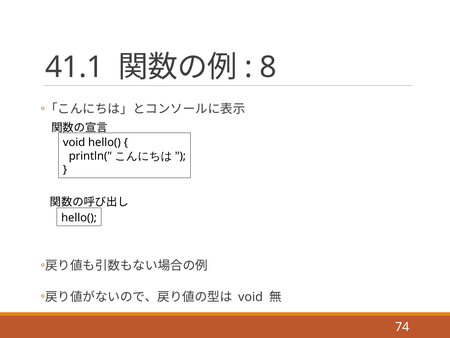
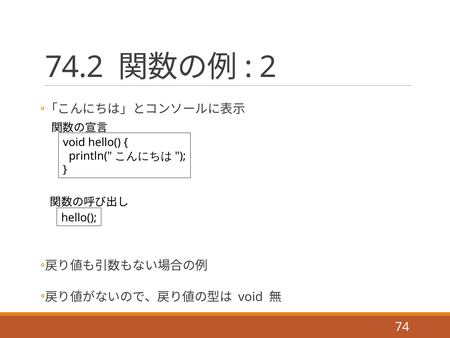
41.1: 41.1 -> 74.2 (74, 67)
8: 8 -> 2 (268, 67)
